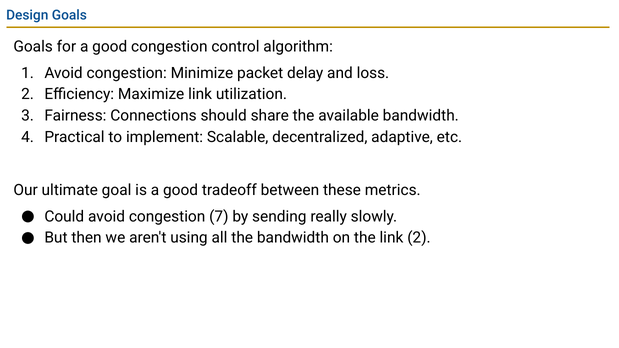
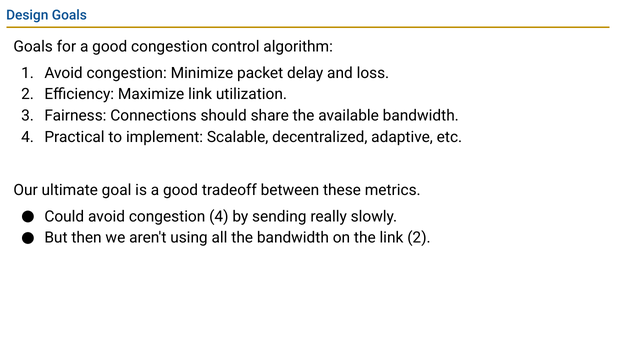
congestion 7: 7 -> 4 (219, 217)
